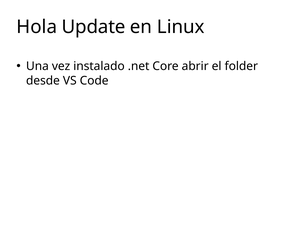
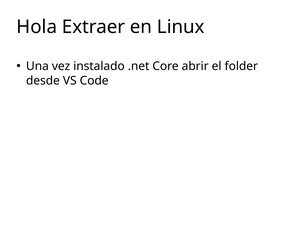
Update: Update -> Extraer (94, 27)
